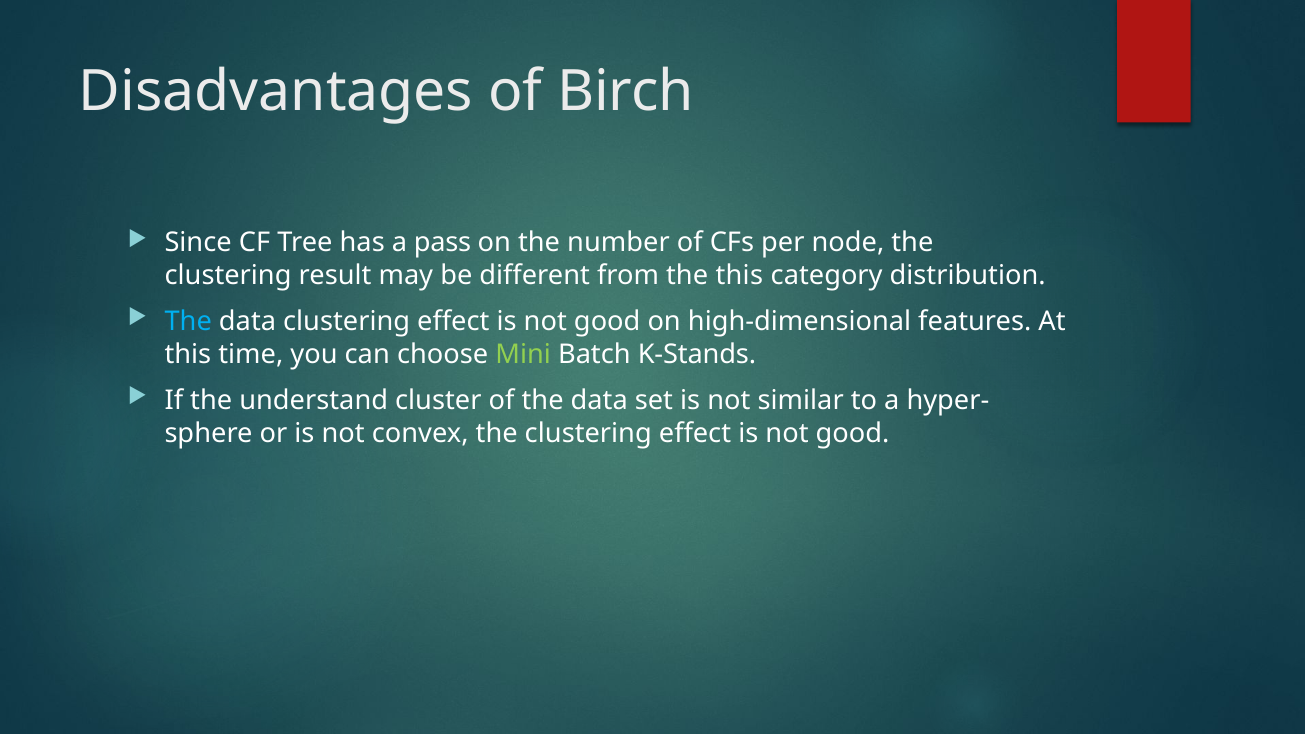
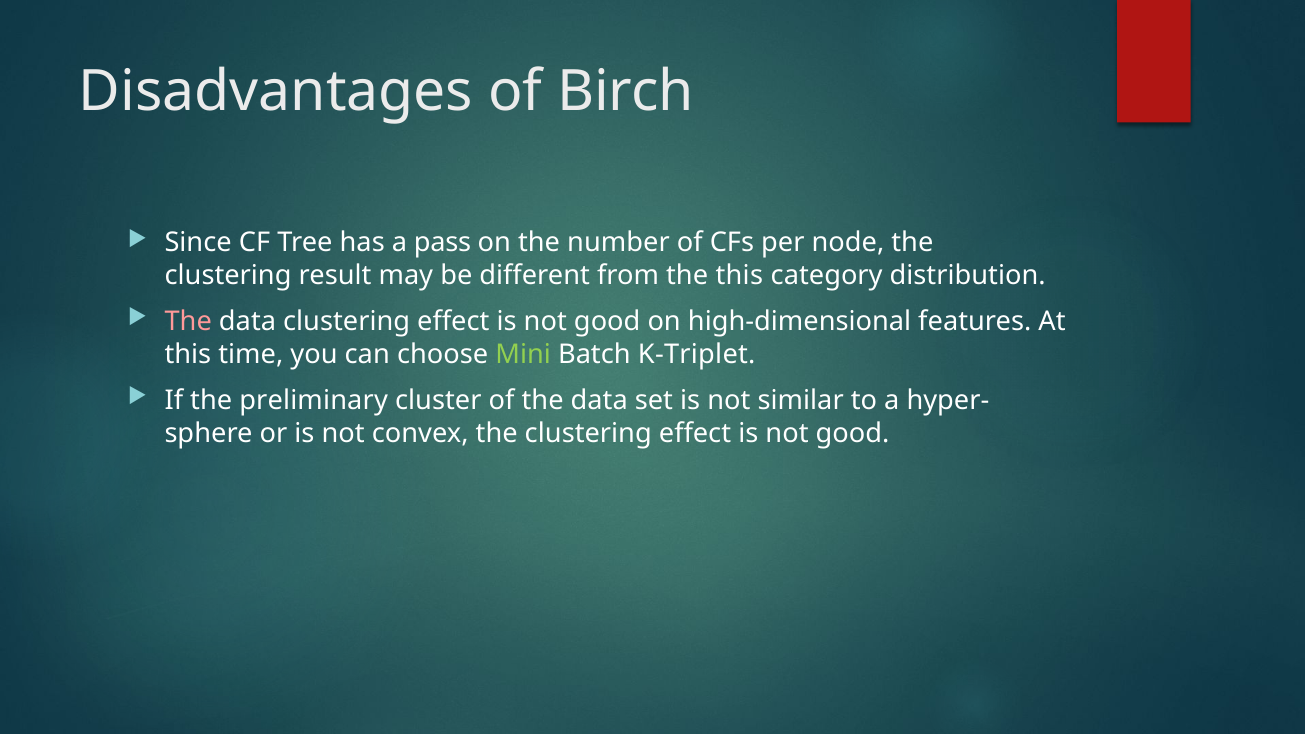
The colour: light blue -> pink (188, 322)
K-Stands: K-Stands -> K-Triplet (697, 354)
understand: understand -> preliminary (314, 401)
